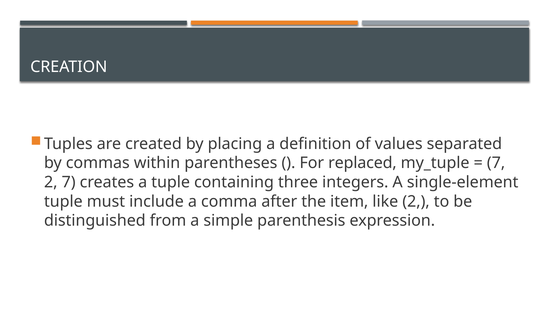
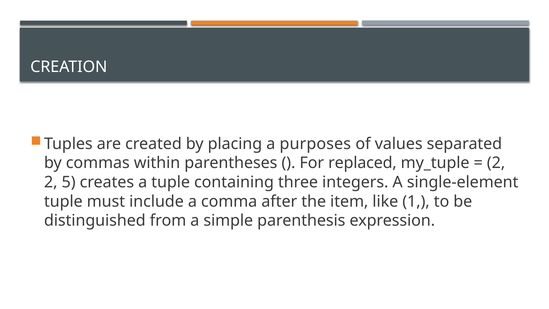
definition: definition -> purposes (315, 144)
7: 7 -> 2 (496, 163)
2 7: 7 -> 5 (69, 182)
like 2: 2 -> 1 (416, 201)
